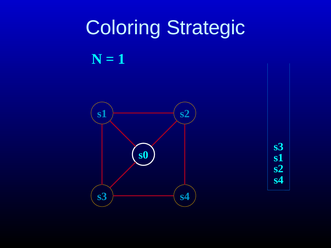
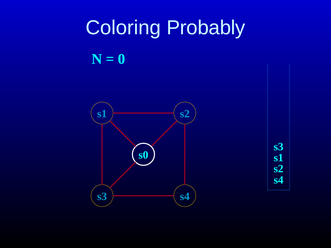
Strategic: Strategic -> Probably (206, 28)
1: 1 -> 0 (122, 59)
